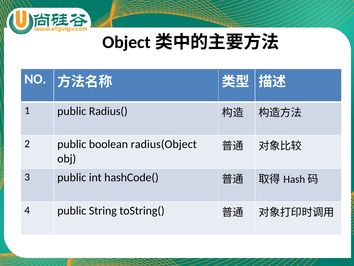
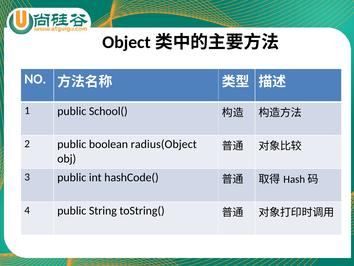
Radius(: Radius( -> School( (108, 111)
